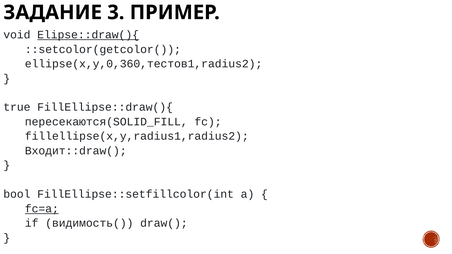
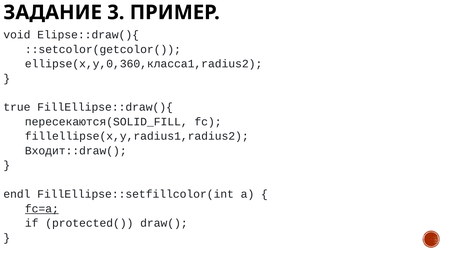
Elipse::draw(){ underline: present -> none (88, 35)
ellipse(x,y,0,360,тестов1,radius2: ellipse(x,y,0,360,тестов1,radius2 -> ellipse(x,y,0,360,класса1,radius2 (144, 64)
bool: bool -> endl (17, 194)
видимость(: видимость( -> protected( (89, 223)
